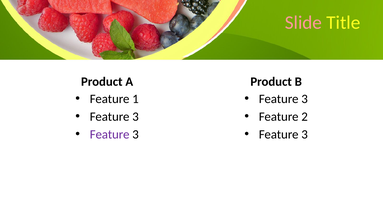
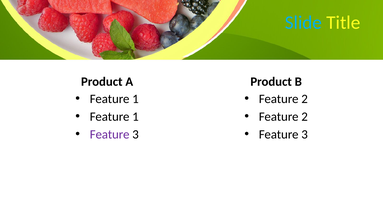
Slide colour: pink -> light blue (303, 23)
3: 3 -> 2 (305, 99)
3: 3 -> 1 (136, 117)
